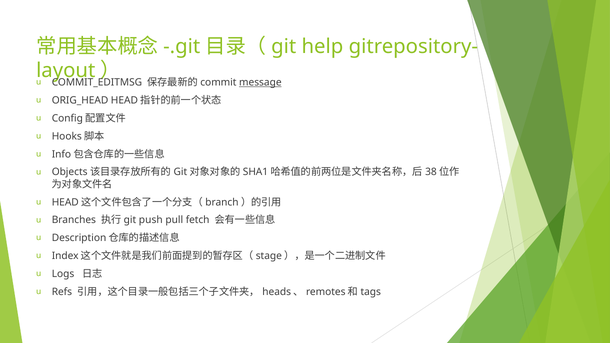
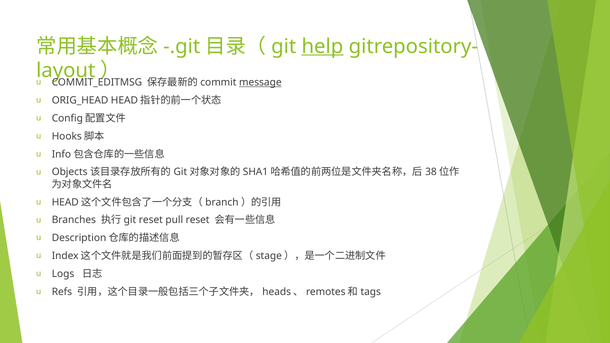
help underline: none -> present (322, 46)
push: push -> reset (151, 220)
pull fetch: fetch -> reset (198, 220)
